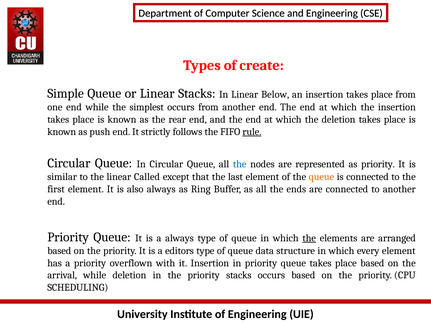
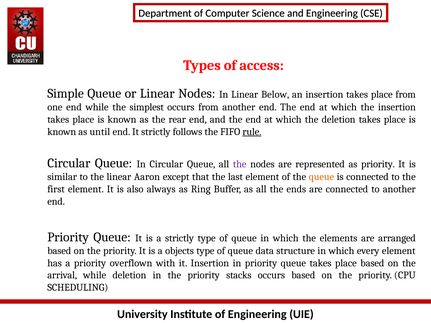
create: create -> access (262, 66)
Linear Stacks: Stacks -> Nodes (197, 94)
push: push -> until (100, 132)
the colour: blue -> purple (240, 164)
Called: Called -> Aaron (147, 177)
a always: always -> strictly (180, 238)
the underline: present -> none (309, 238)
editors: editors -> objects (179, 251)
